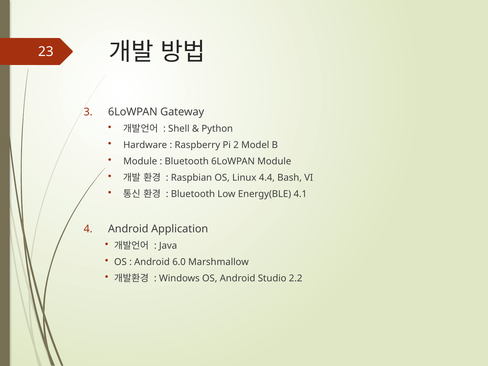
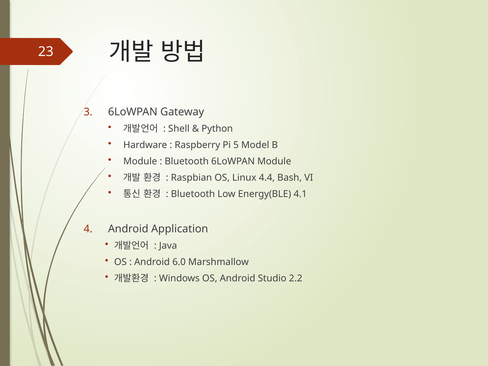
2: 2 -> 5 (236, 145)
